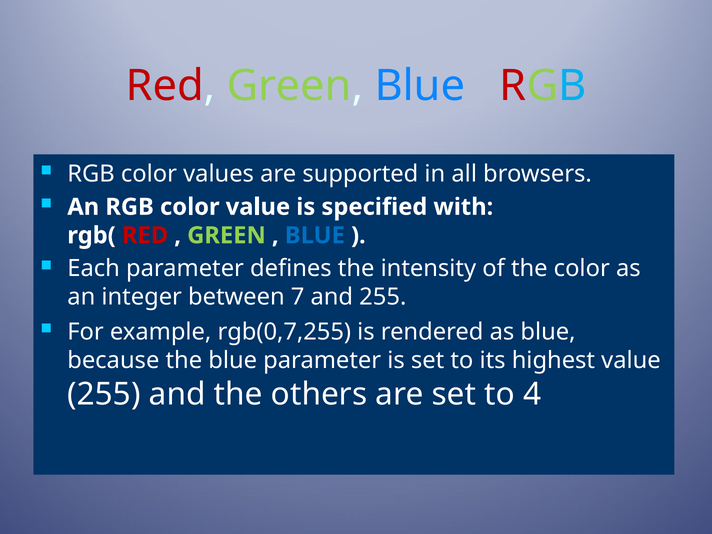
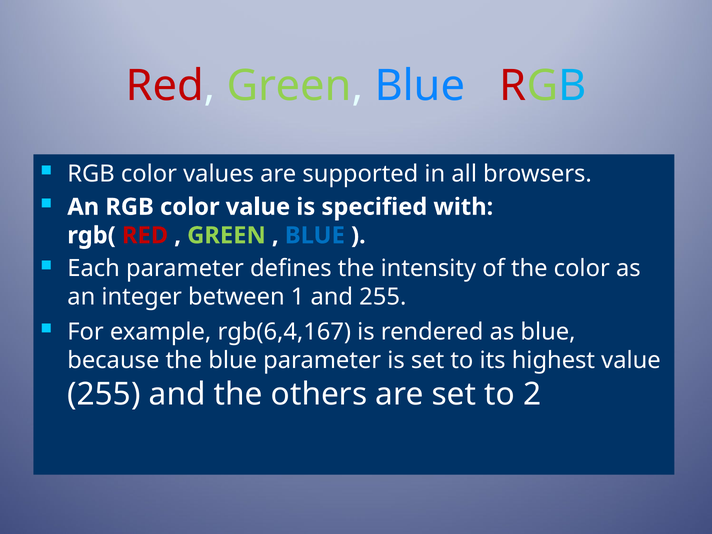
7: 7 -> 1 (298, 297)
rgb(0,7,255: rgb(0,7,255 -> rgb(6,4,167 (284, 332)
4: 4 -> 2 (532, 394)
